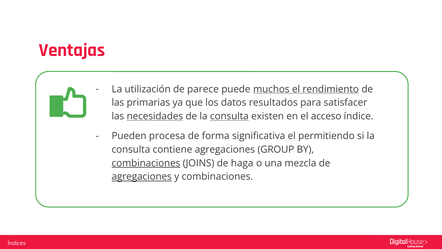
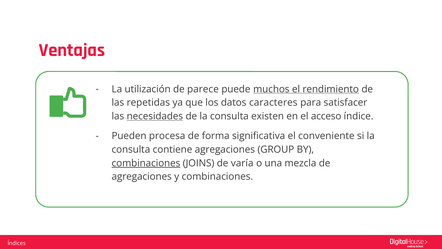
primarias: primarias -> repetidas (148, 103)
resultados: resultados -> caracteres (273, 103)
consulta underline: present -> none (229, 116)
permitiendo: permitiendo -> conveniente (326, 136)
haga: haga -> varía (242, 163)
agregaciones underline: present -> none (142, 176)
